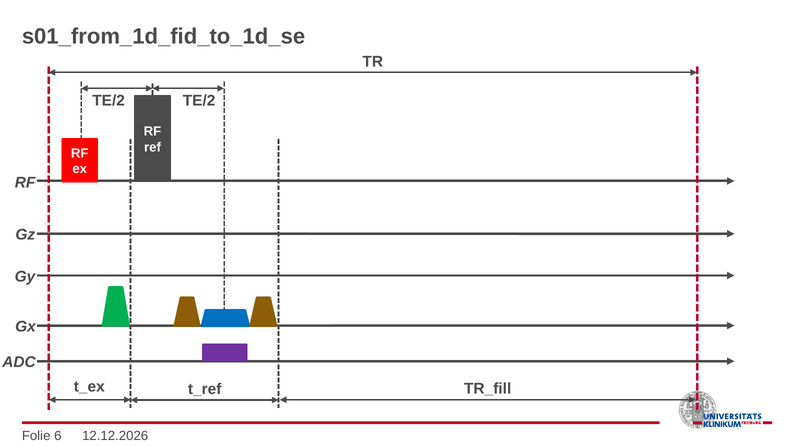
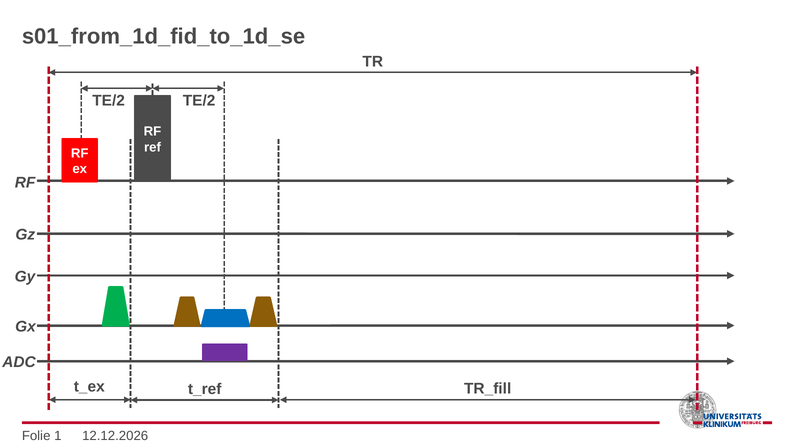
6: 6 -> 1 (58, 435)
